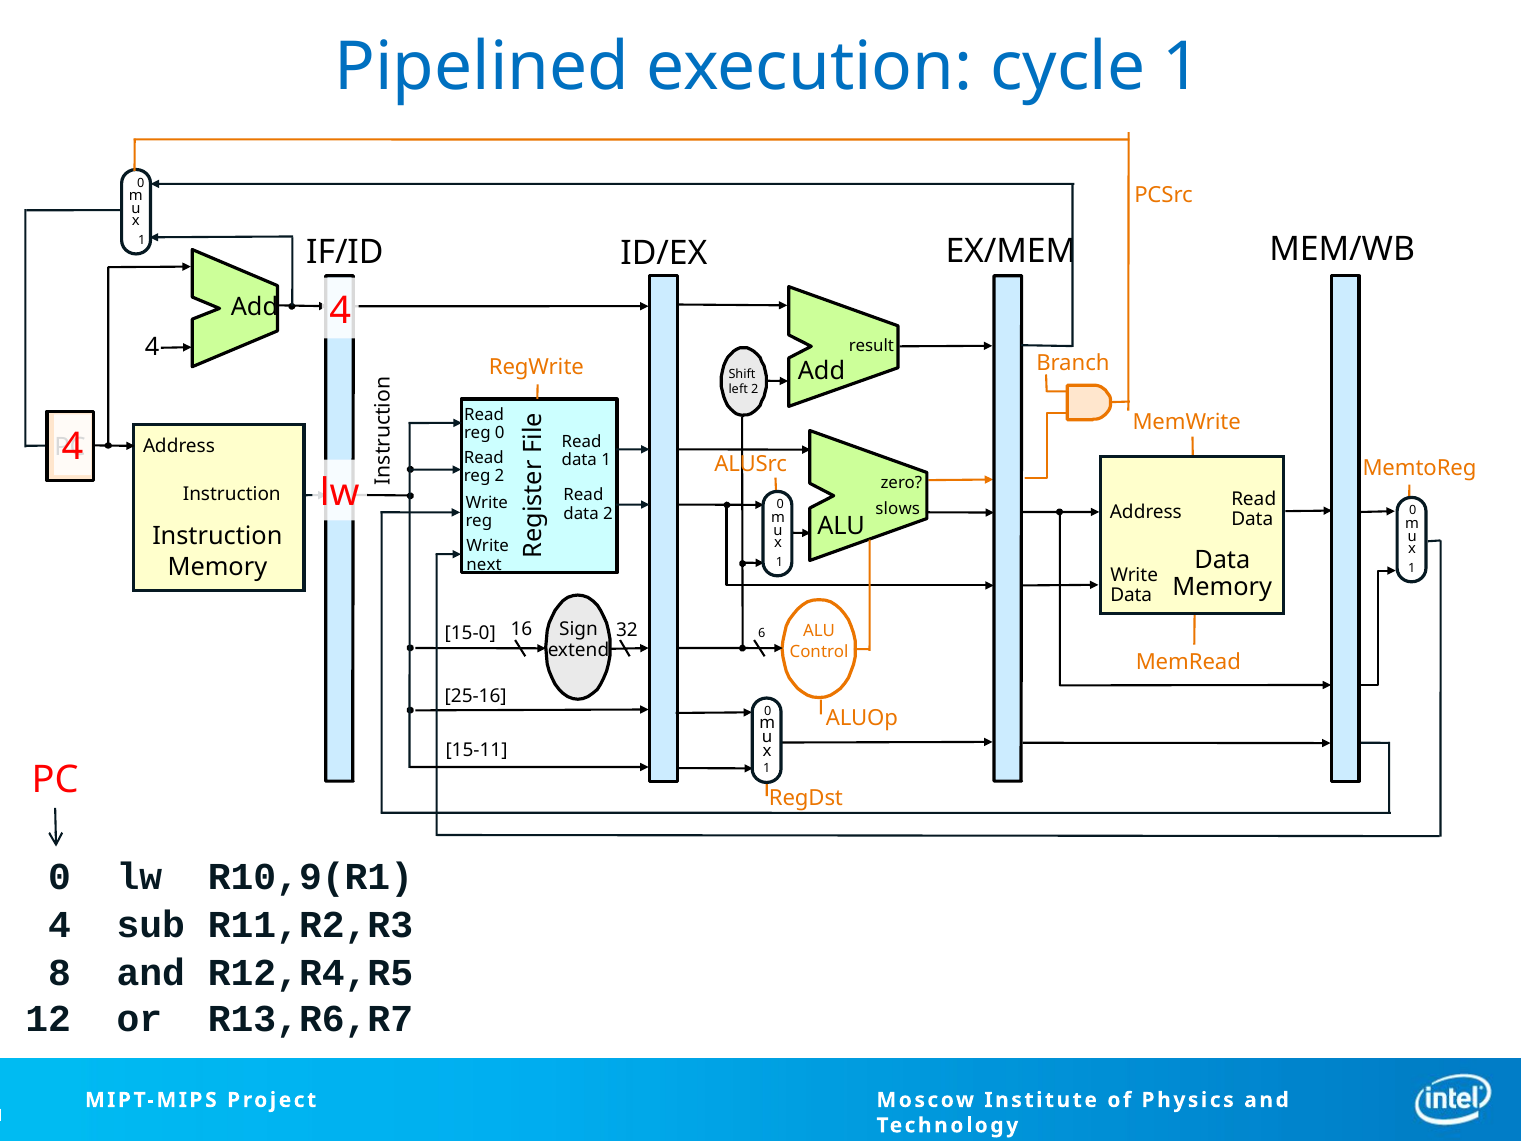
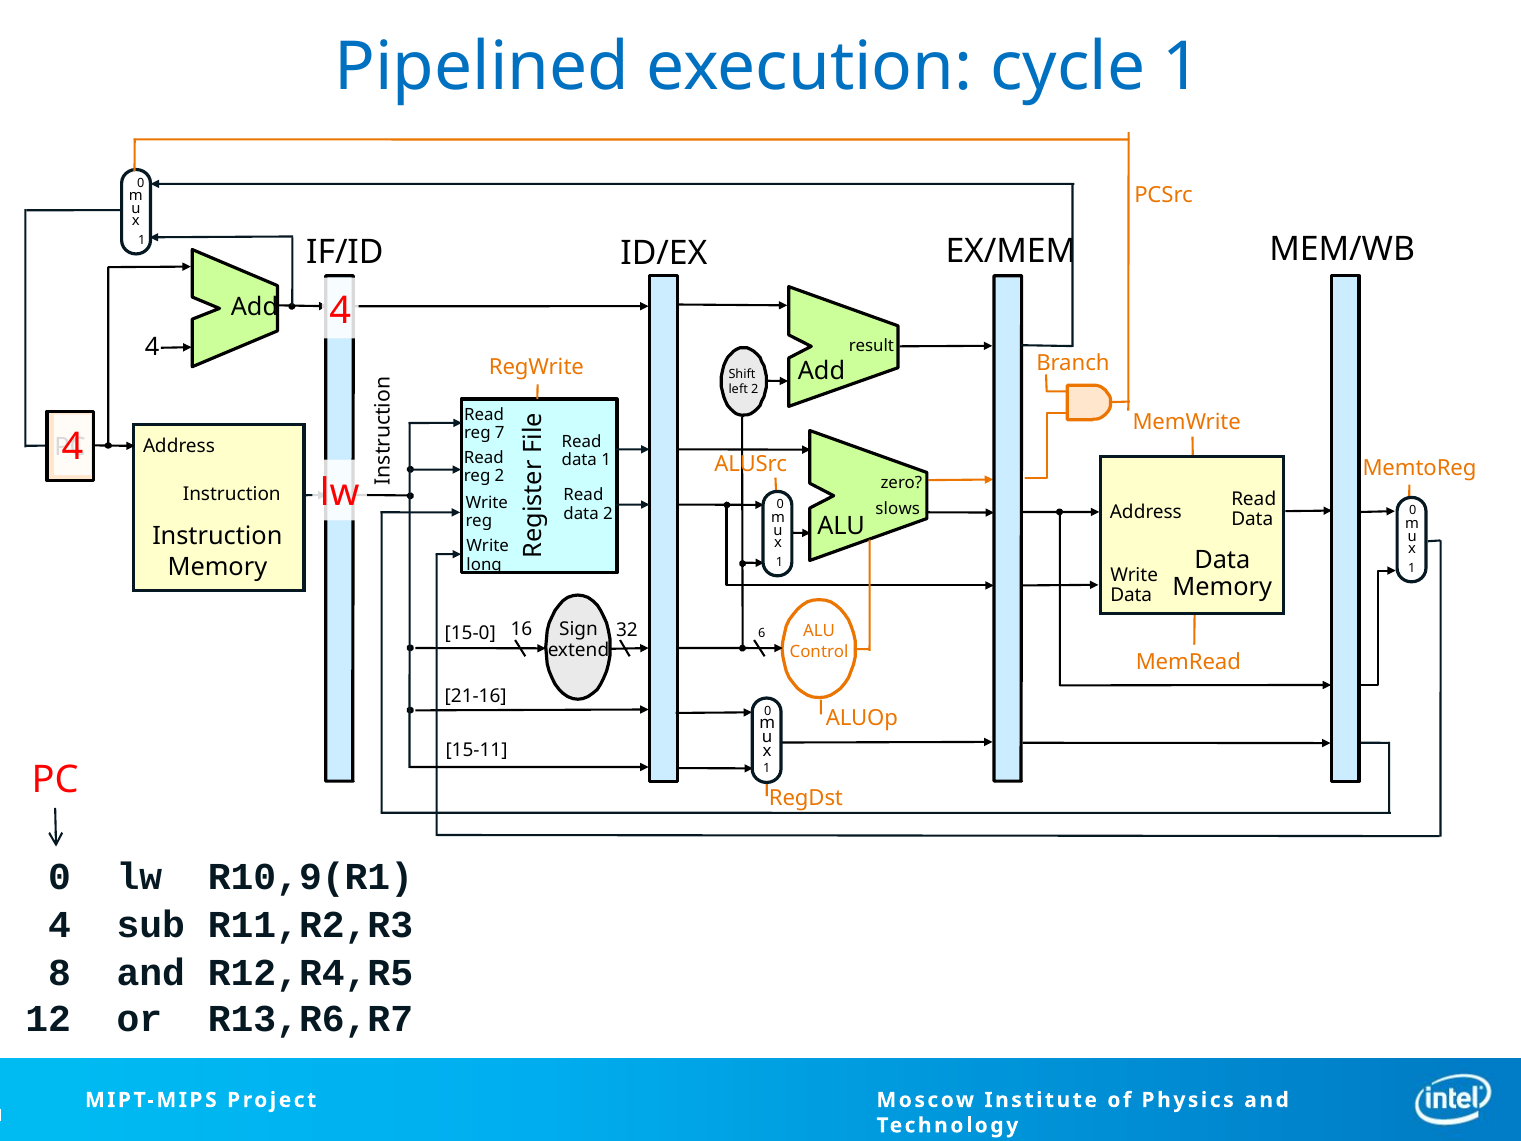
reg 0: 0 -> 7 (500, 433)
next: next -> long (484, 564)
25-16: 25-16 -> 21-16 (476, 696)
